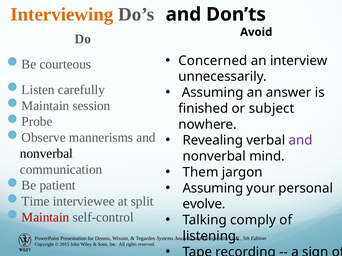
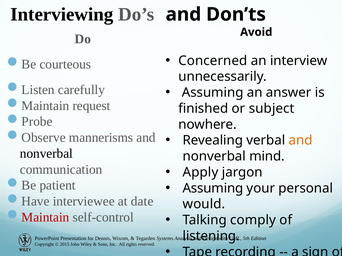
Interviewing colour: orange -> black (62, 14)
session: session -> request (92, 106)
and colour: purple -> orange (301, 141)
Them: Them -> Apply (201, 173)
Time: Time -> Have (36, 202)
split: split -> date (142, 202)
evolve: evolve -> would (204, 204)
